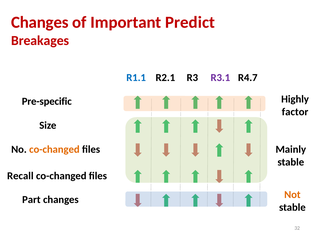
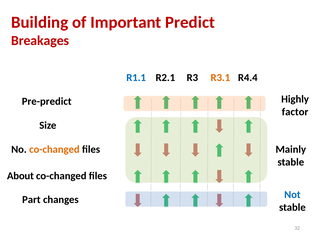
Changes: Changes -> Building (40, 22)
R3.1 colour: purple -> orange (220, 78)
R4.7: R4.7 -> R4.4 (248, 78)
Pre-specific: Pre-specific -> Pre-predict (47, 102)
Recall: Recall -> About (20, 176)
Not colour: orange -> blue (292, 195)
